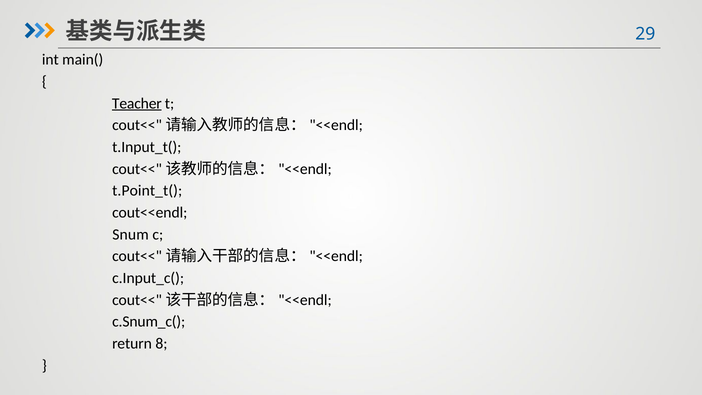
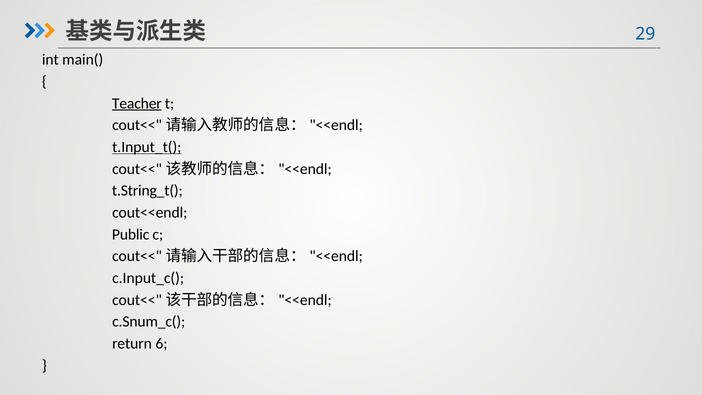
t.Input_t( underline: none -> present (147, 147)
t.Point_t(: t.Point_t( -> t.String_t( (147, 191)
Snum: Snum -> Public (131, 234)
8: 8 -> 6 (161, 344)
